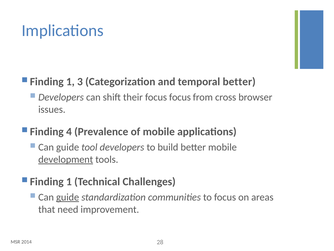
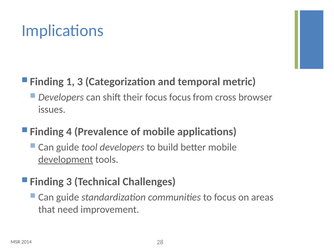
temporal better: better -> metric (239, 81)
1: 1 -> 3 (69, 181)
guide underline: present -> none (68, 197)
